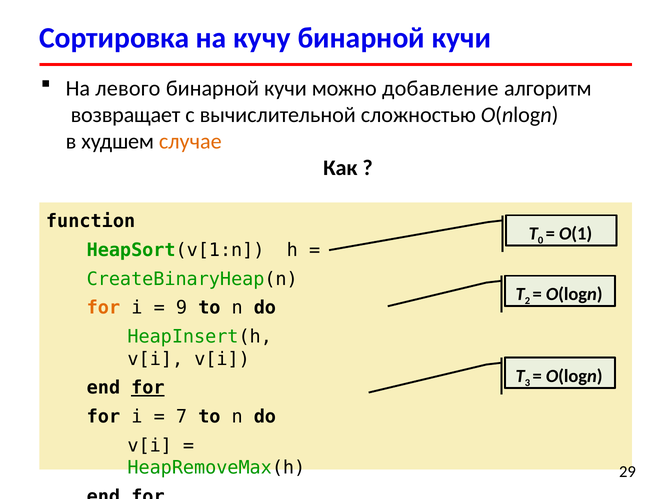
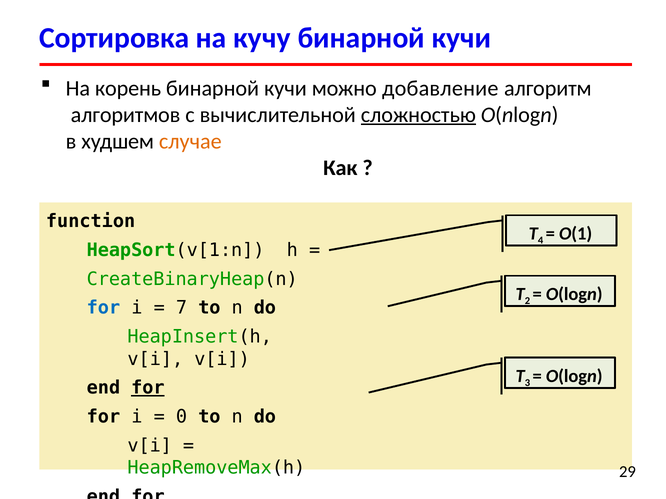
левого: левого -> корень (128, 88)
возвращает: возвращает -> алгоритмов (126, 115)
сложностью underline: none -> present (418, 115)
0: 0 -> 4 (541, 240)
for colour: orange -> blue (103, 308)
9: 9 -> 7 (182, 308)
7: 7 -> 0 (182, 417)
